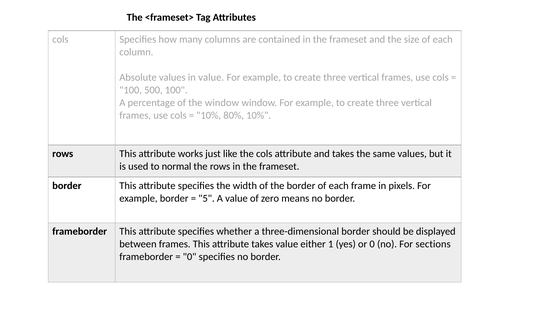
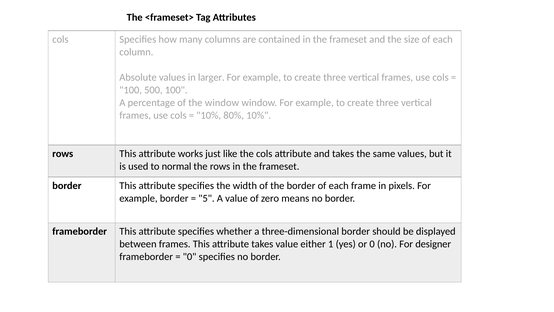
in value: value -> larger (211, 77)
sections: sections -> designer (433, 244)
